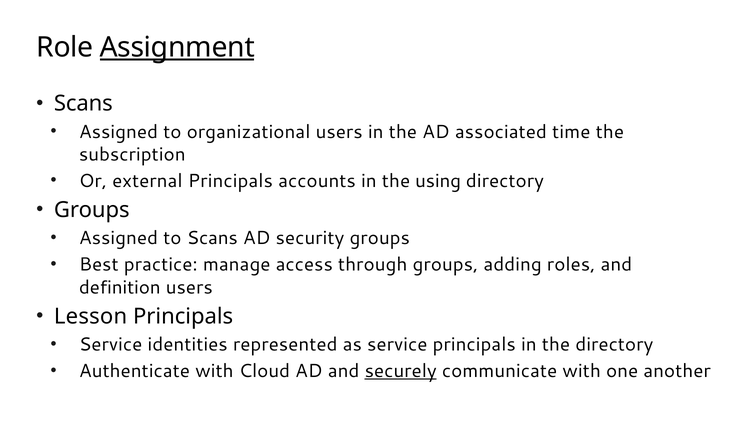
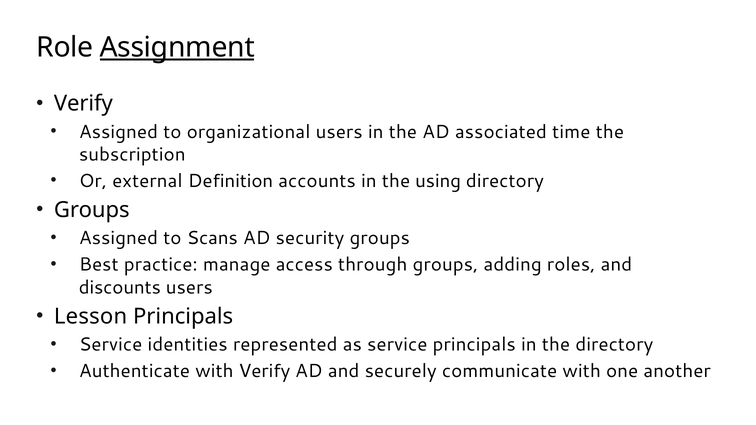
Scans: Scans -> Verify (83, 104)
external Principals: Principals -> Definition (231, 181)
definition: definition -> discounts (120, 287)
with Cloud: Cloud -> Verify (264, 371)
securely underline: present -> none (401, 371)
